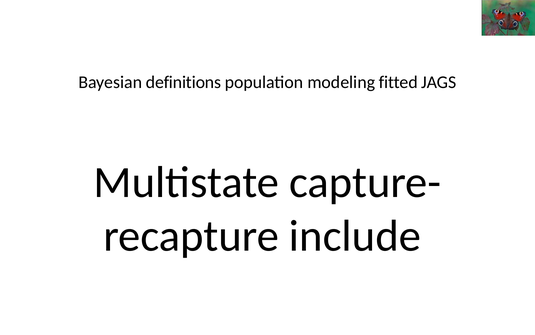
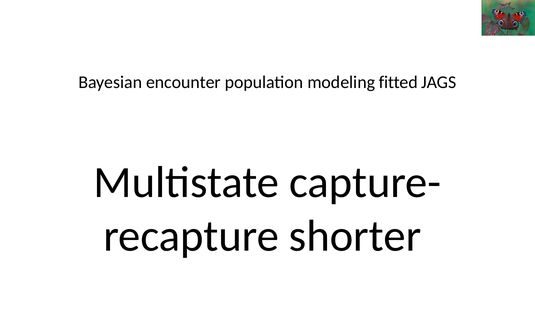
definitions: definitions -> encounter (183, 82)
include: include -> shorter (355, 236)
